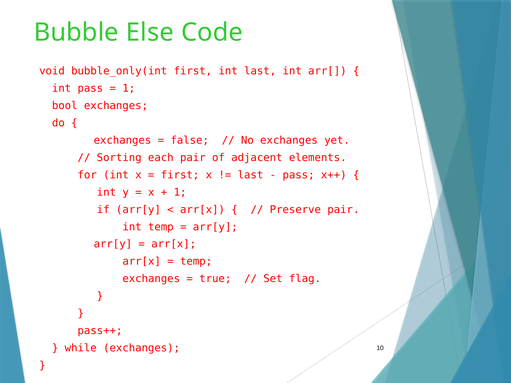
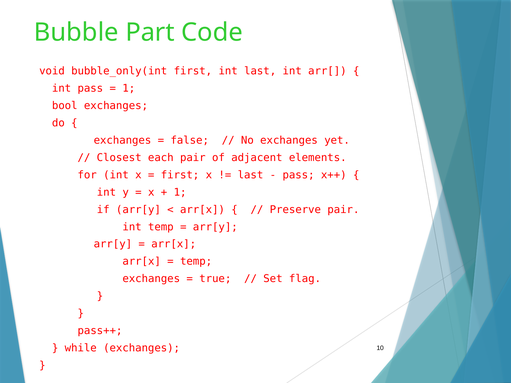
Else: Else -> Part (150, 32)
Sorting: Sorting -> Closest (119, 158)
